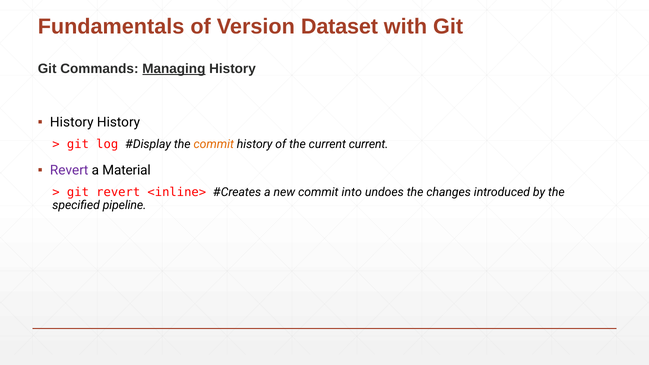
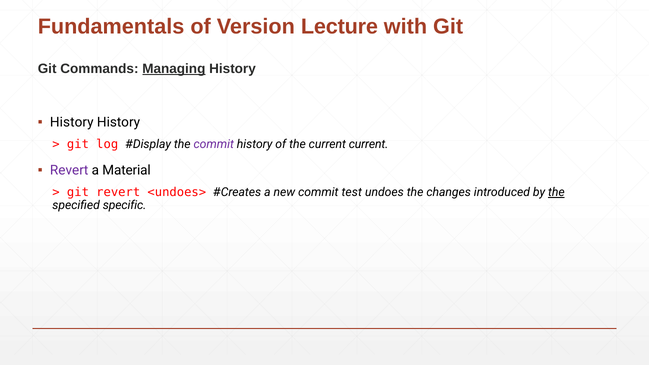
Dataset: Dataset -> Lecture (339, 27)
commit colour: orange -> purple (214, 144)
<inline>: <inline> -> <undoes> (177, 192)
into: into -> test (352, 192)
the underline: none -> present (556, 192)
pipeline: pipeline -> specific (125, 205)
